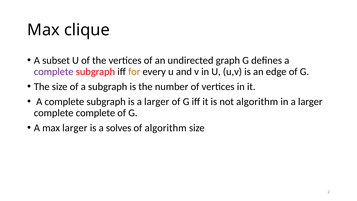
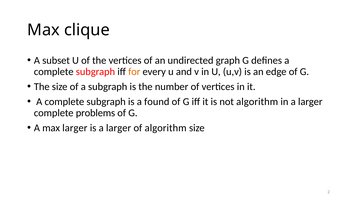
complete colour: purple -> black (54, 72)
is a larger: larger -> found (157, 102)
complete complete: complete -> problems (95, 113)
is a solves: solves -> larger (119, 128)
